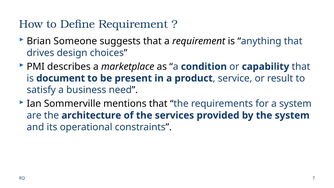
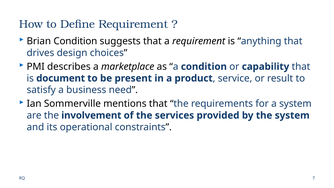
Brian Someone: Someone -> Condition (75, 41)
architecture: architecture -> involvement (91, 115)
